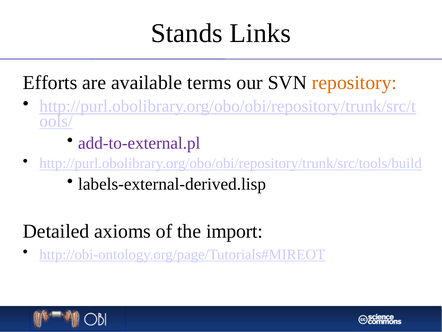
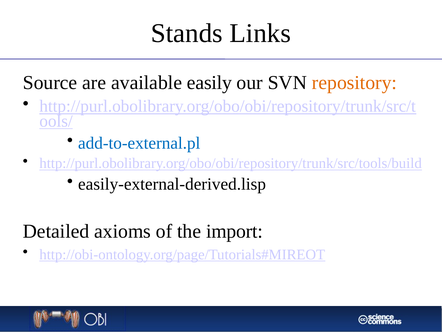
Efforts: Efforts -> Source (50, 83)
terms: terms -> easily (209, 83)
add-to-external.pl colour: purple -> blue (139, 143)
labels-external-derived.lisp: labels-external-derived.lisp -> easily-external-derived.lisp (172, 184)
